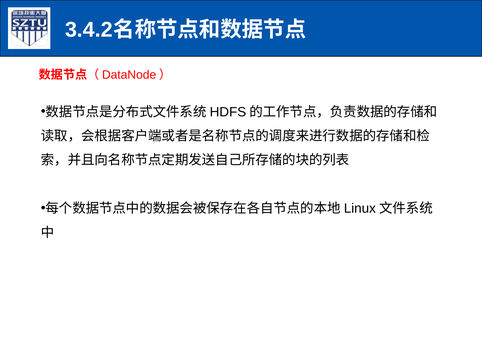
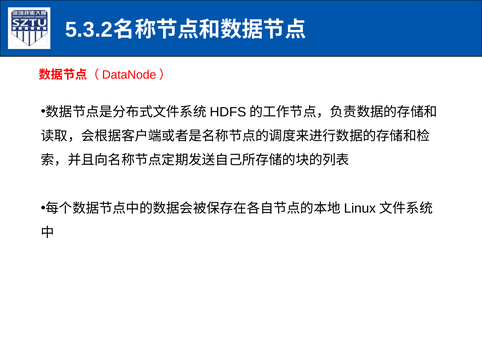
3.4.2: 3.4.2 -> 5.3.2 (89, 30)
